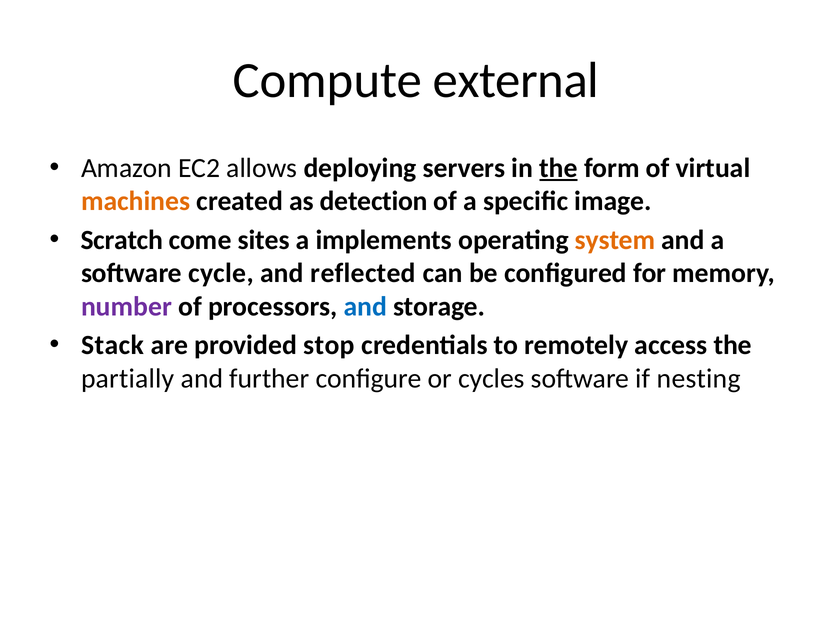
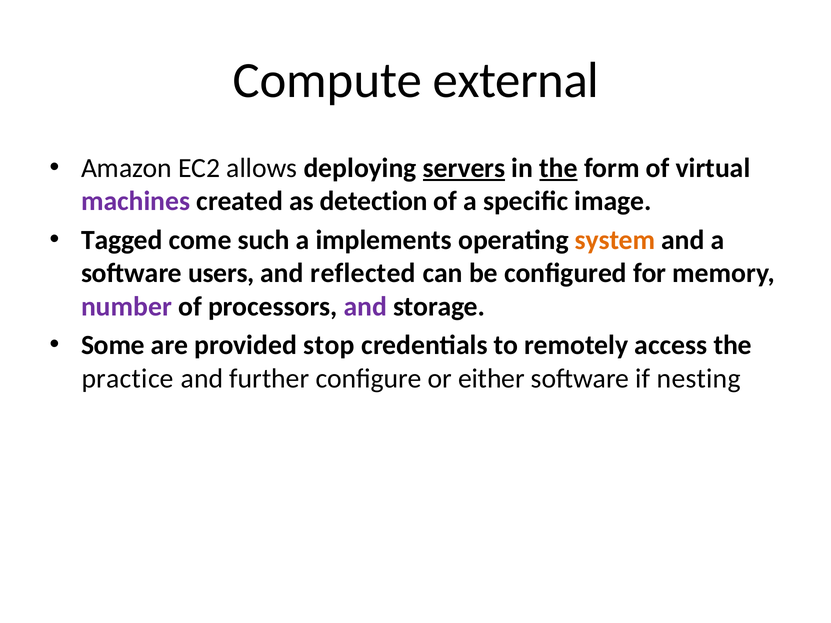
servers underline: none -> present (464, 168)
machines colour: orange -> purple (136, 201)
Scratch: Scratch -> Tagged (122, 240)
sites: sites -> such (264, 240)
cycle: cycle -> users (221, 273)
and colour: blue -> purple (365, 307)
Stack: Stack -> Some (113, 345)
partially: partially -> practice (128, 379)
cycles: cycles -> either (491, 379)
